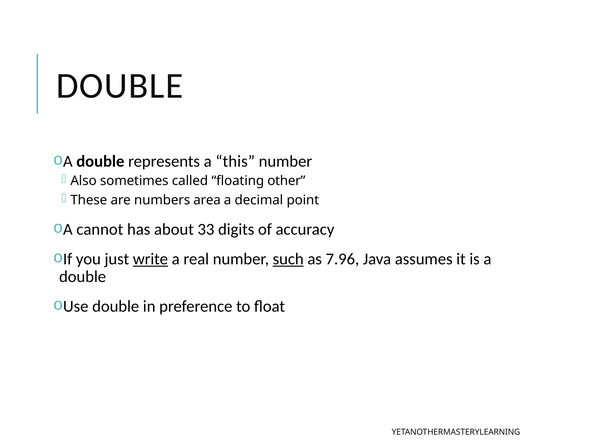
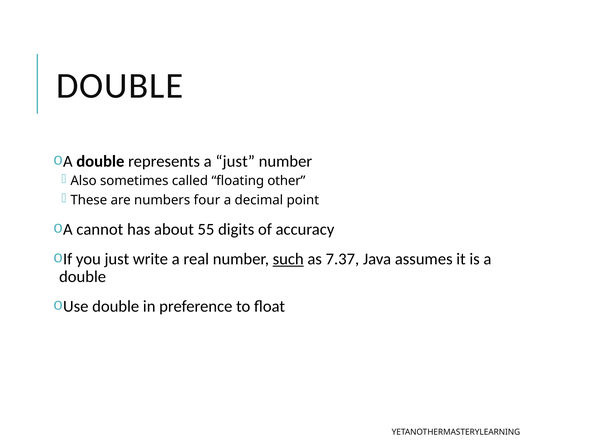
a this: this -> just (235, 161)
area: area -> four (207, 200)
33: 33 -> 55 (206, 229)
write underline: present -> none (150, 259)
7.96: 7.96 -> 7.37 (342, 259)
